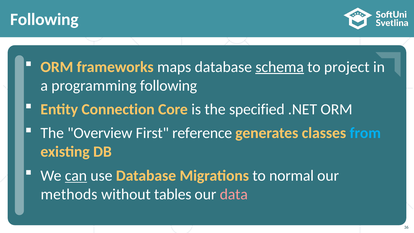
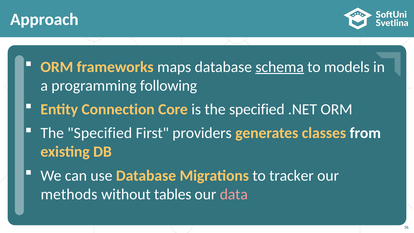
Following: Following -> Approach (44, 20)
project: project -> models (347, 67)
Overview: Overview -> Specified (100, 133)
reference: reference -> providers (202, 133)
from colour: light blue -> white (365, 133)
can underline: present -> none (76, 176)
normal: normal -> tracker (291, 176)
